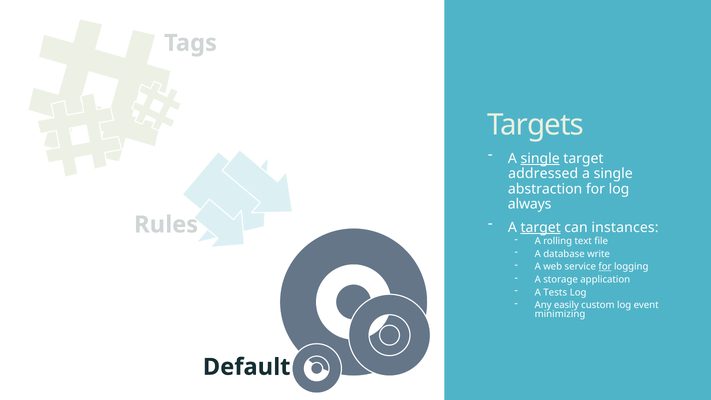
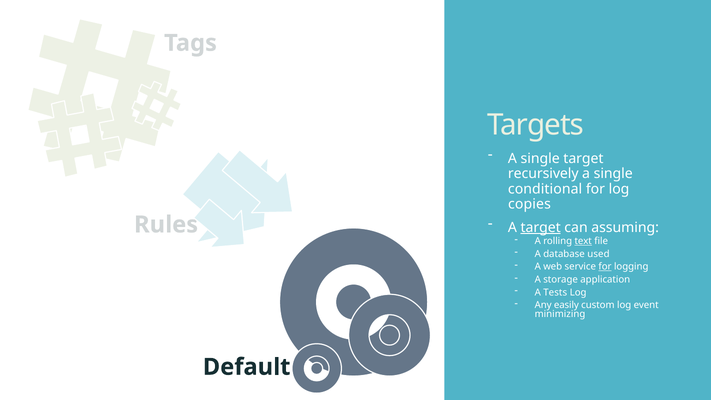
single underline: present -> none (540, 159)
addressed: addressed -> recursively (543, 174)
abstraction: abstraction -> conditional (545, 189)
always: always -> copies (529, 204)
instances: instances -> assuming (625, 227)
text underline: none -> present (583, 241)
write: write -> used (598, 254)
